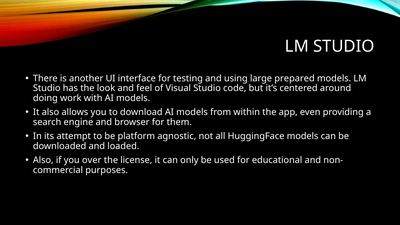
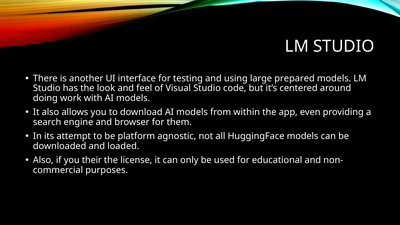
over: over -> their (92, 160)
